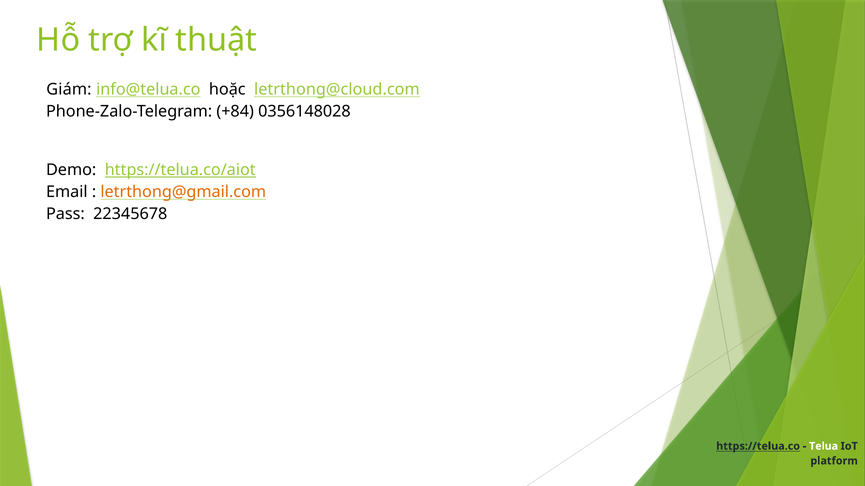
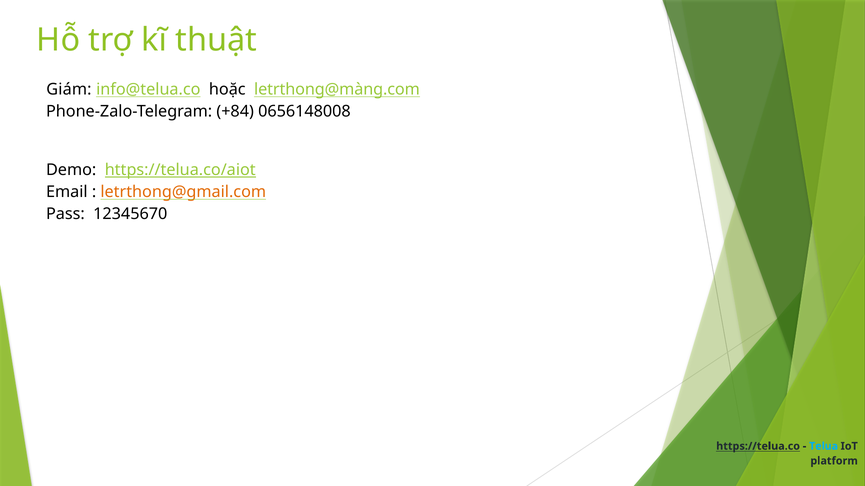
letrthong@cloud.com: letrthong@cloud.com -> letrthong@màng.com (337, 90)
0356148028: 0356148028 -> 0656148008 (304, 112)
22345678: 22345678 -> 12345670 (130, 214)
Telua colour: white -> light blue (824, 447)
